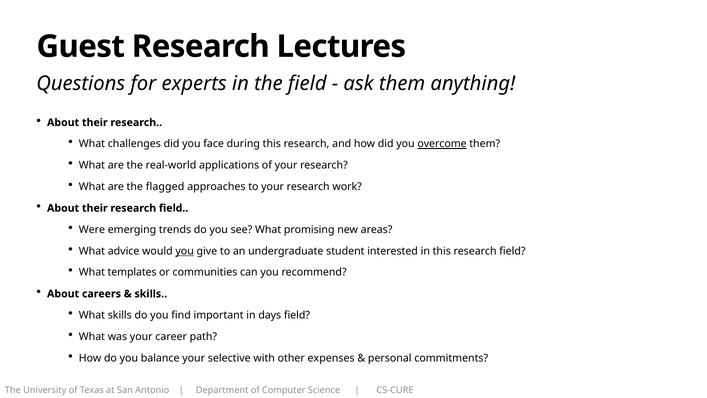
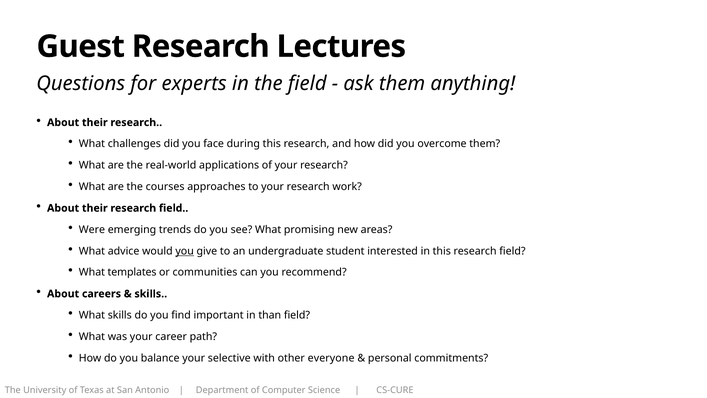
overcome underline: present -> none (442, 144)
flagged: flagged -> courses (165, 187)
days: days -> than (270, 315)
expenses: expenses -> everyone (331, 358)
